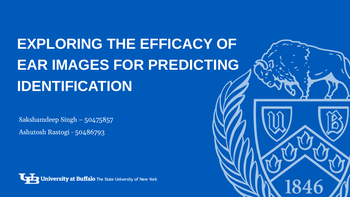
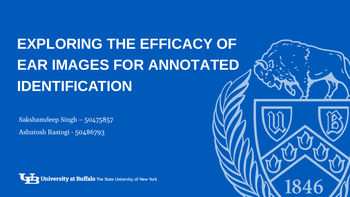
PREDICTING: PREDICTING -> ANNOTATED (194, 65)
